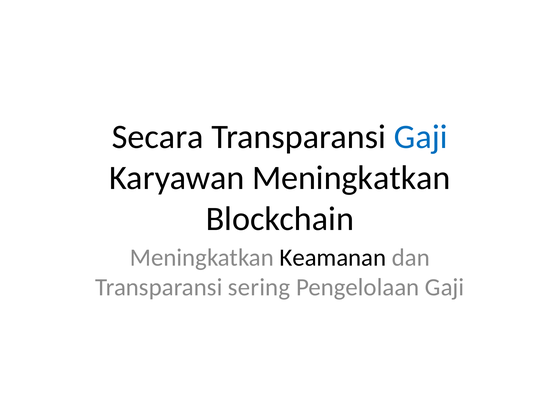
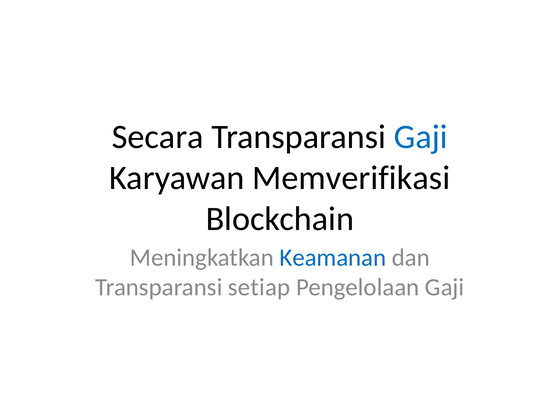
Karyawan Meningkatkan: Meningkatkan -> Memverifikasi (351, 178)
Keamanan colour: black -> blue (333, 257)
sering: sering -> setiap (259, 287)
